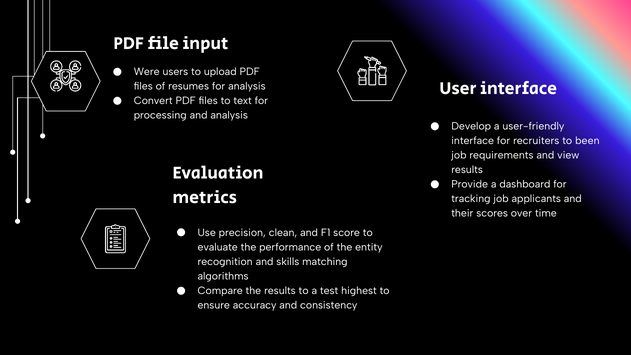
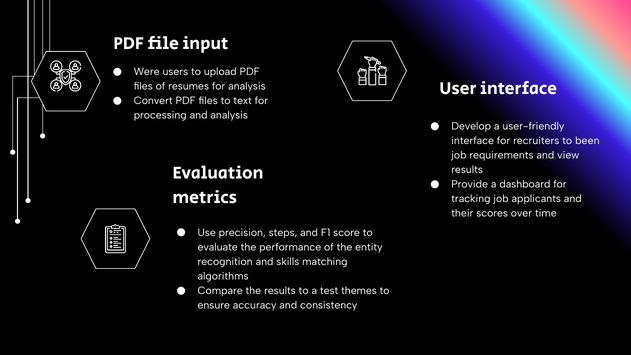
clean: clean -> steps (283, 233)
highest: highest -> themes (359, 291)
